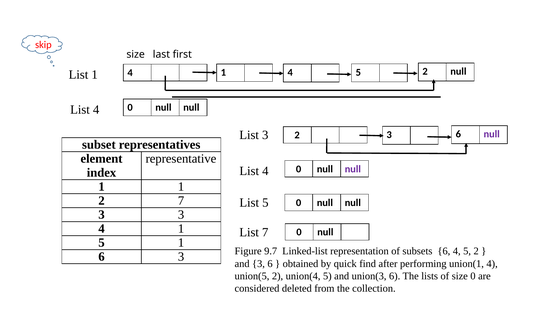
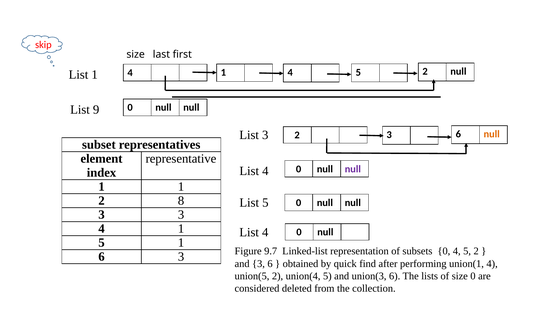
4: 4 -> 9 (96, 110)
null colour: purple -> orange (492, 134)
2 7: 7 -> 8 (181, 201)
7: 7 -> 4 (265, 233)
subsets 6: 6 -> 0 (444, 252)
